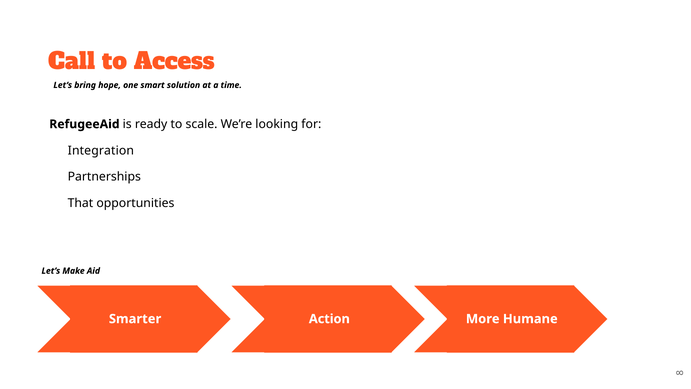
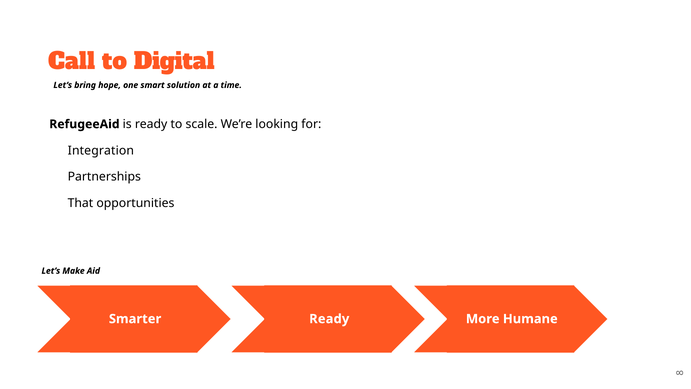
Access: Access -> Digital (174, 62)
Smarter Action: Action -> Ready (329, 319)
